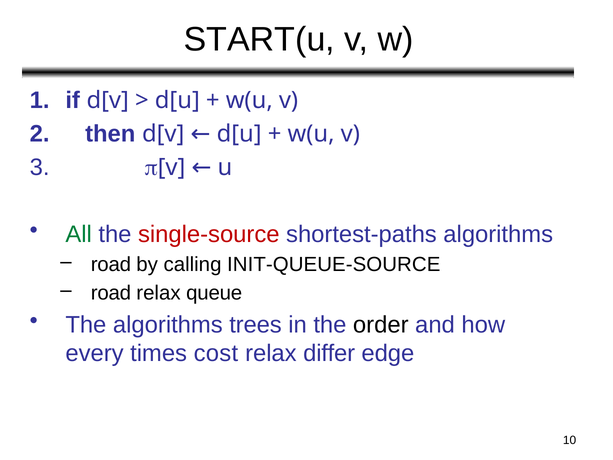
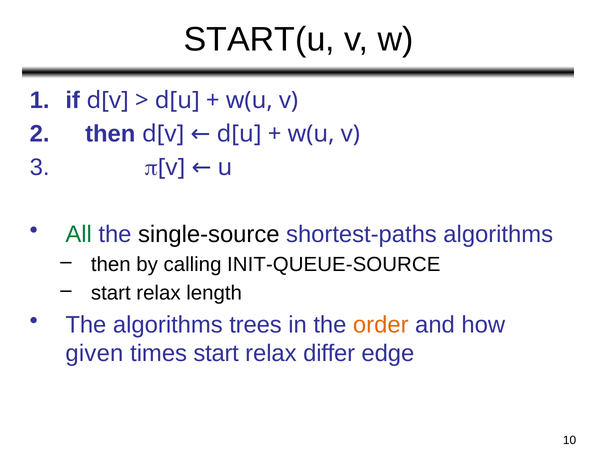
single-source colour: red -> black (209, 234)
road: road -> then (111, 264)
road: road -> start (111, 293)
queue: queue -> length (214, 293)
order colour: black -> orange (381, 325)
every: every -> given (94, 353)
times cost: cost -> start (216, 353)
